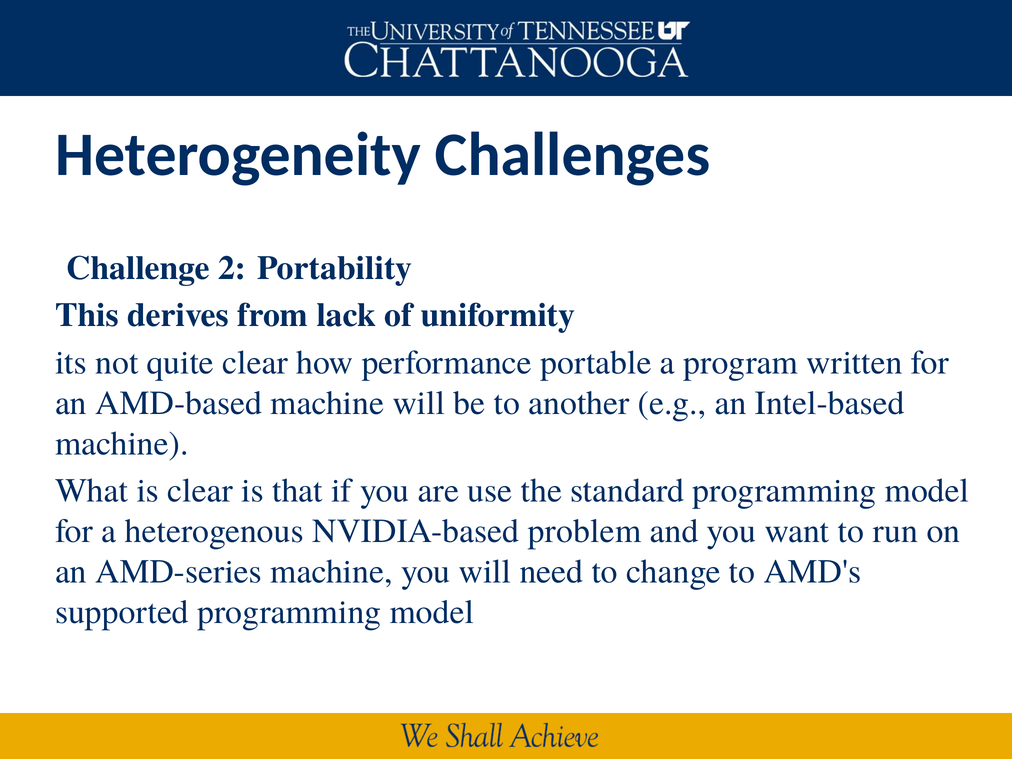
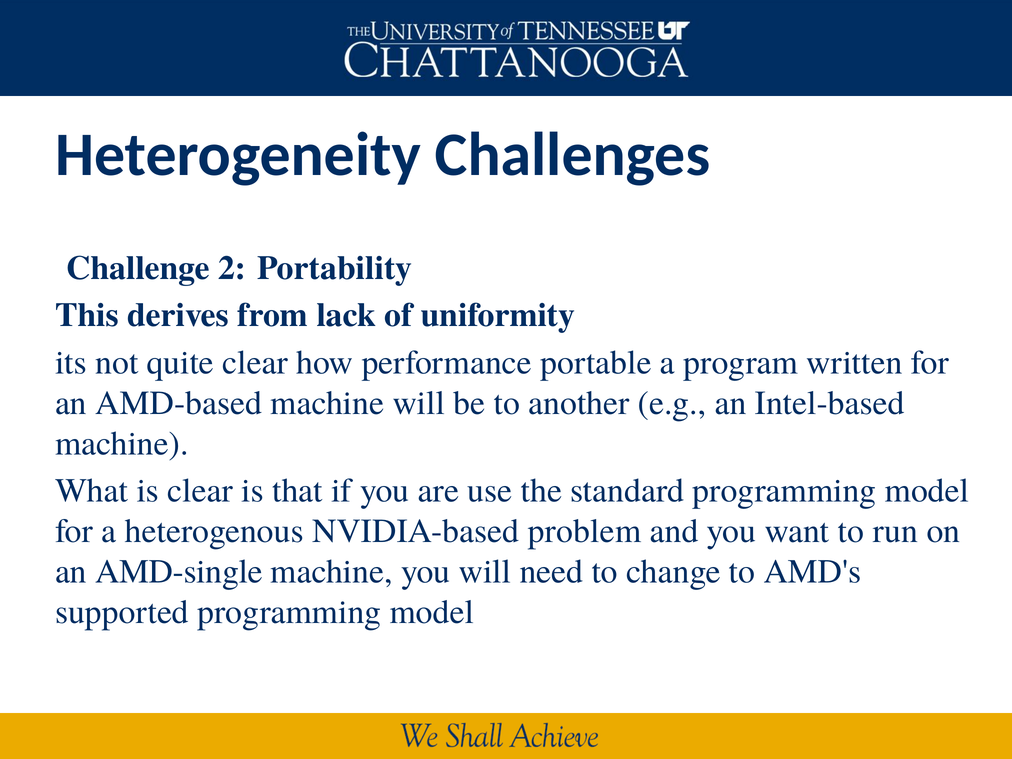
AMD-series: AMD-series -> AMD-single (179, 572)
